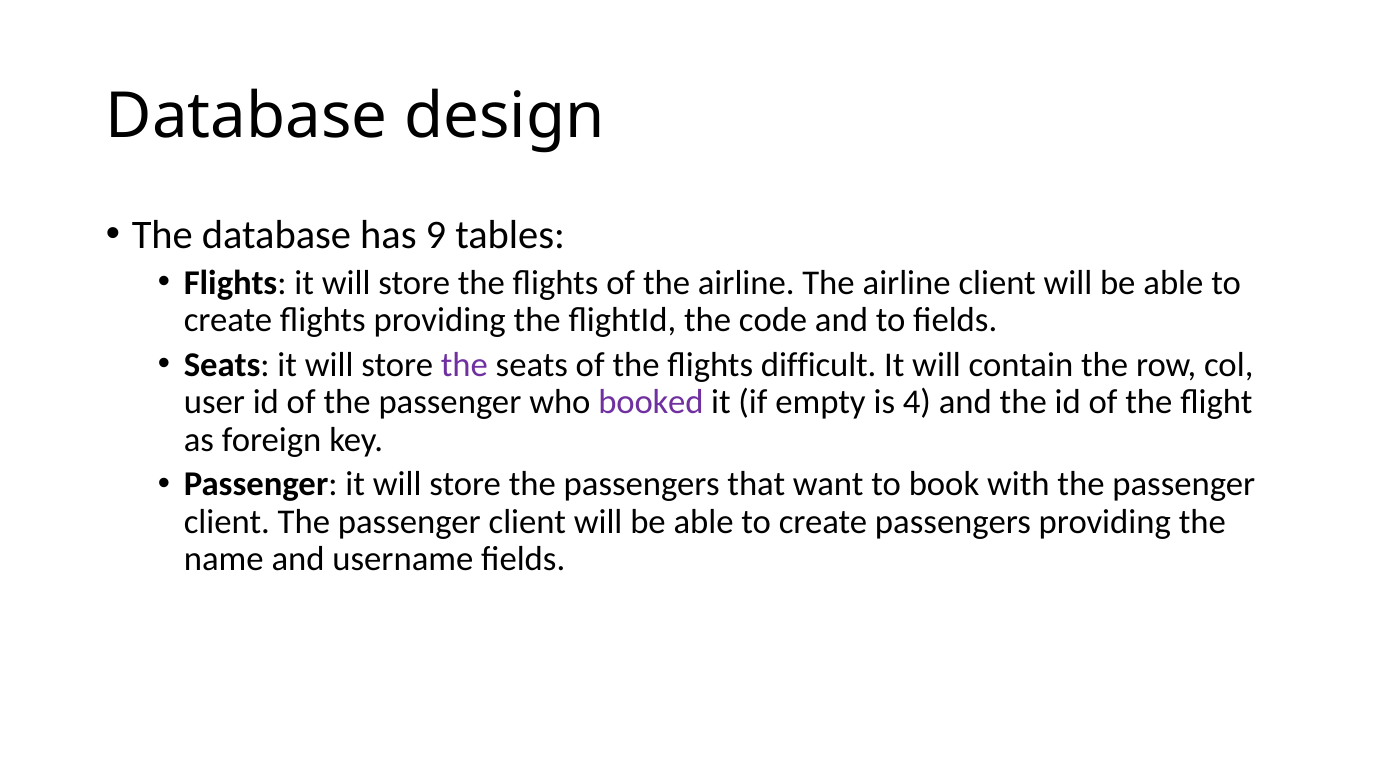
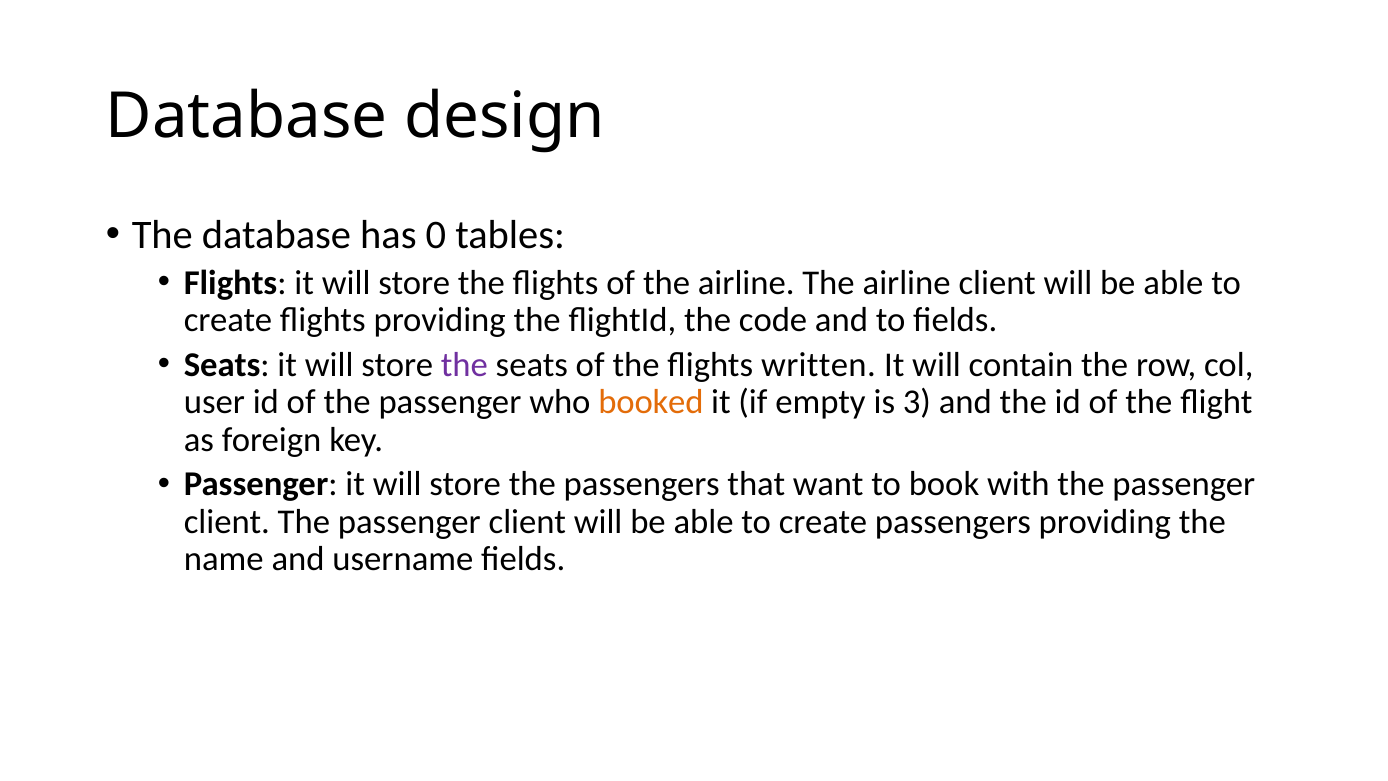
9: 9 -> 0 (436, 235)
difficult: difficult -> written (818, 365)
booked colour: purple -> orange (651, 402)
4: 4 -> 3 (917, 402)
